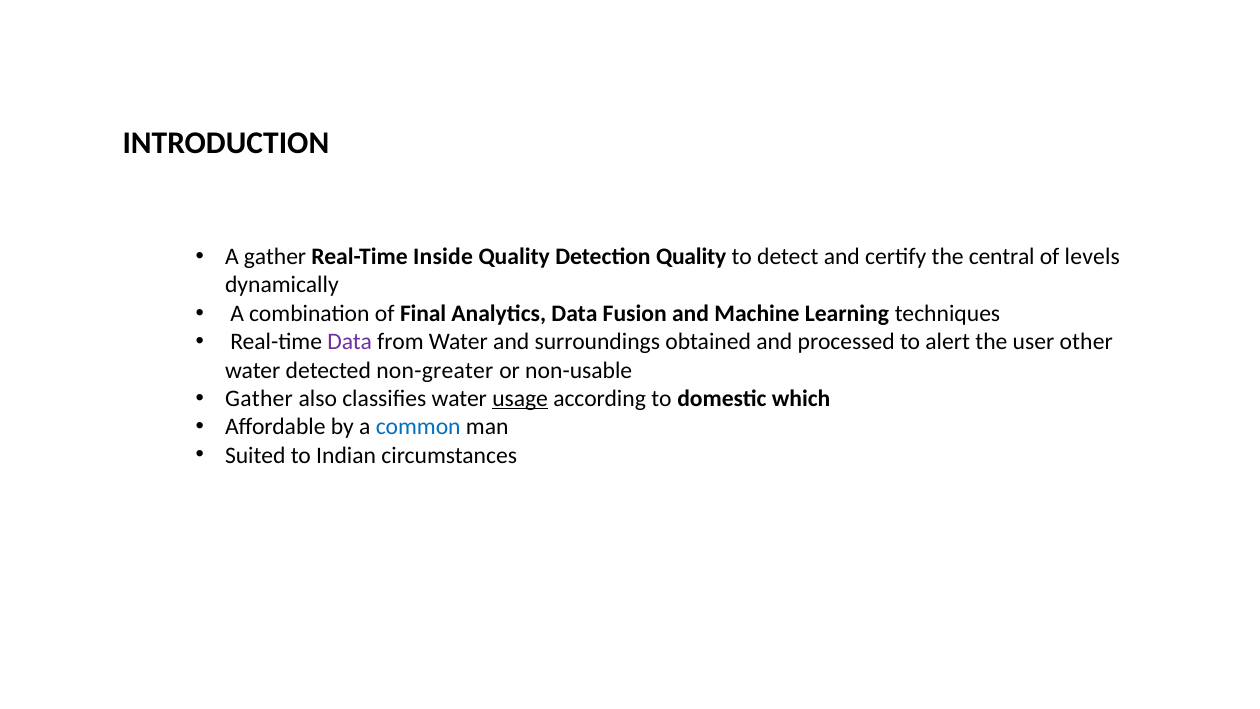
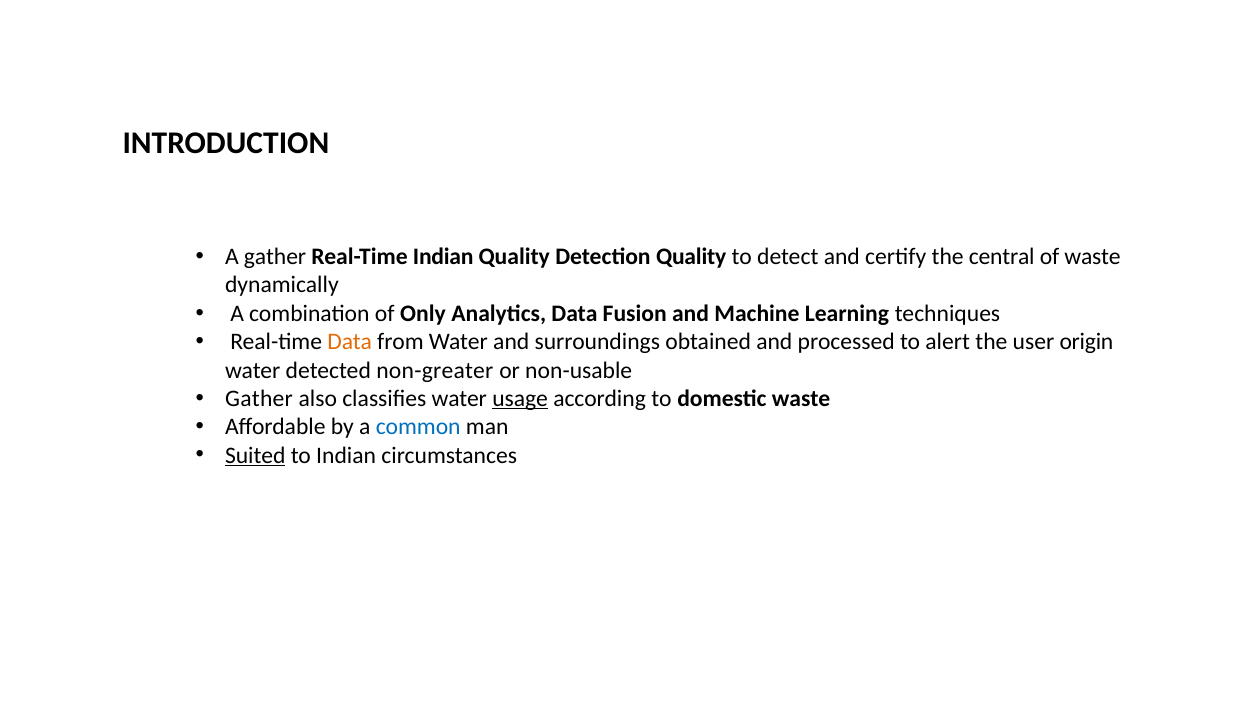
Real-Time Inside: Inside -> Indian (443, 257)
of levels: levels -> waste (1093, 257)
Final: Final -> Only (423, 313)
Data colour: purple -> orange (350, 342)
other: other -> origin (1086, 342)
domestic which: which -> waste (801, 398)
Suited underline: none -> present (255, 455)
